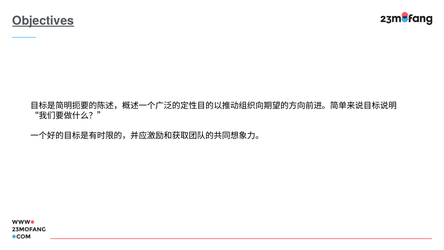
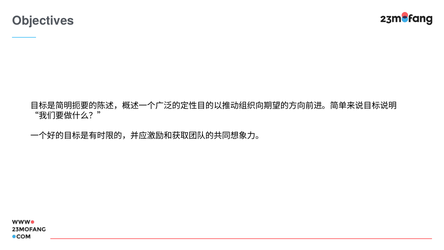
Objectives underline: present -> none (43, 21)
